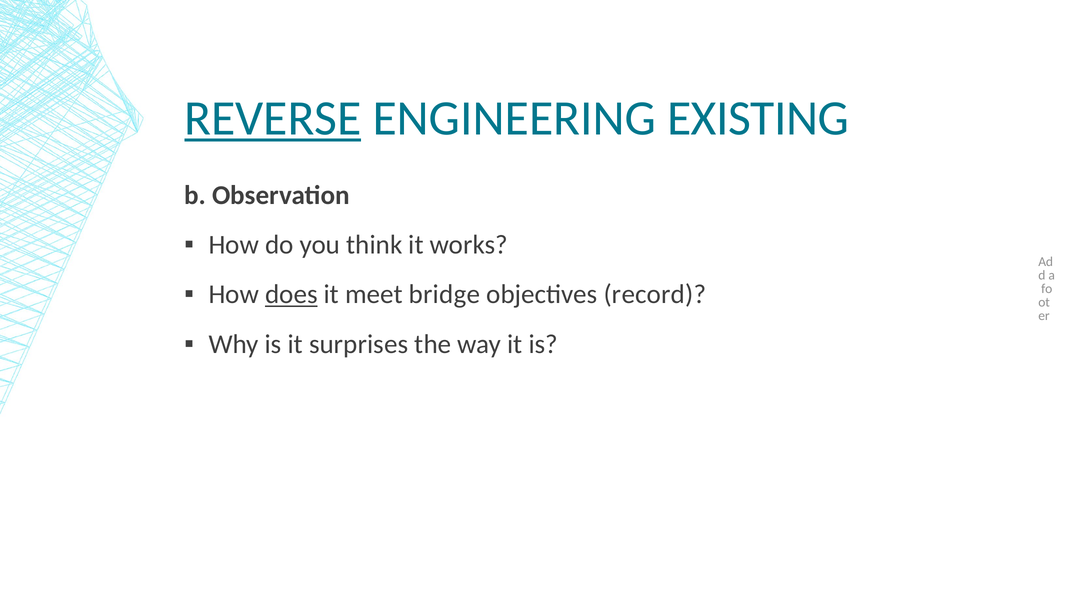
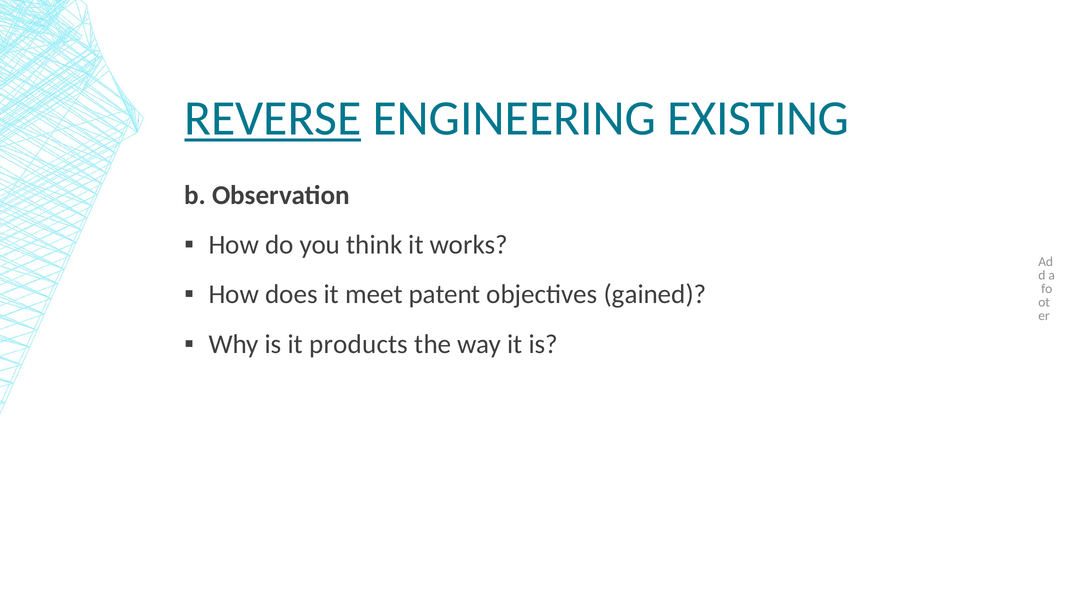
does underline: present -> none (291, 294)
bridge: bridge -> patent (445, 294)
record: record -> gained (655, 294)
surprises: surprises -> products (359, 344)
